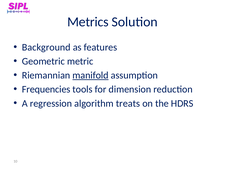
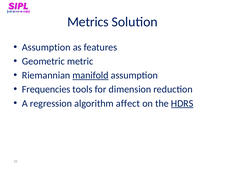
Background: Background -> Assumption (46, 47)
treats: treats -> affect (128, 103)
HDRS underline: none -> present (182, 103)
